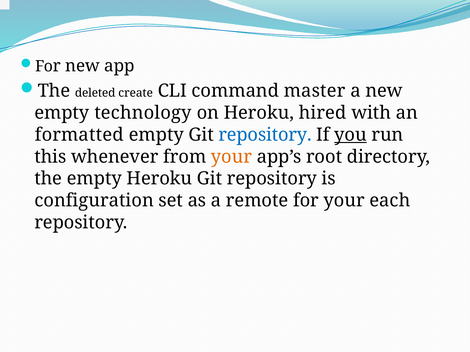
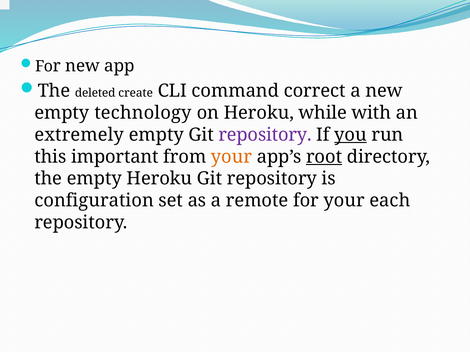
master: master -> correct (315, 91)
hired: hired -> while (323, 113)
formatted: formatted -> extremely (79, 135)
repository colour: blue -> purple (265, 135)
whenever: whenever -> important (115, 157)
root underline: none -> present (324, 157)
